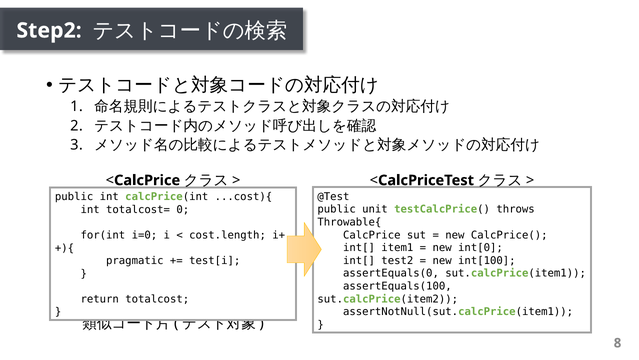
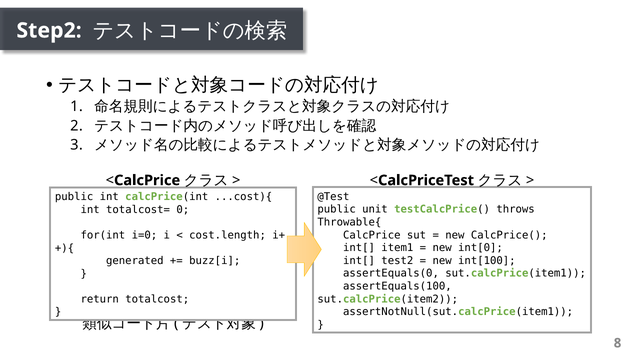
pragmatic: pragmatic -> generated (135, 260)
test[i: test[i -> buzz[i (215, 260)
